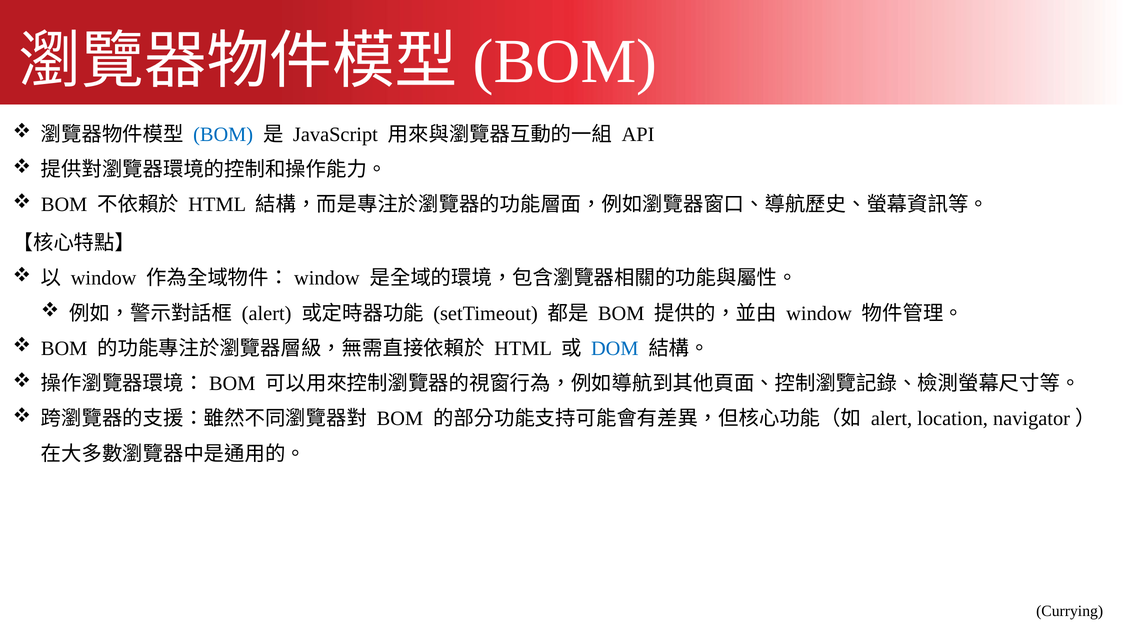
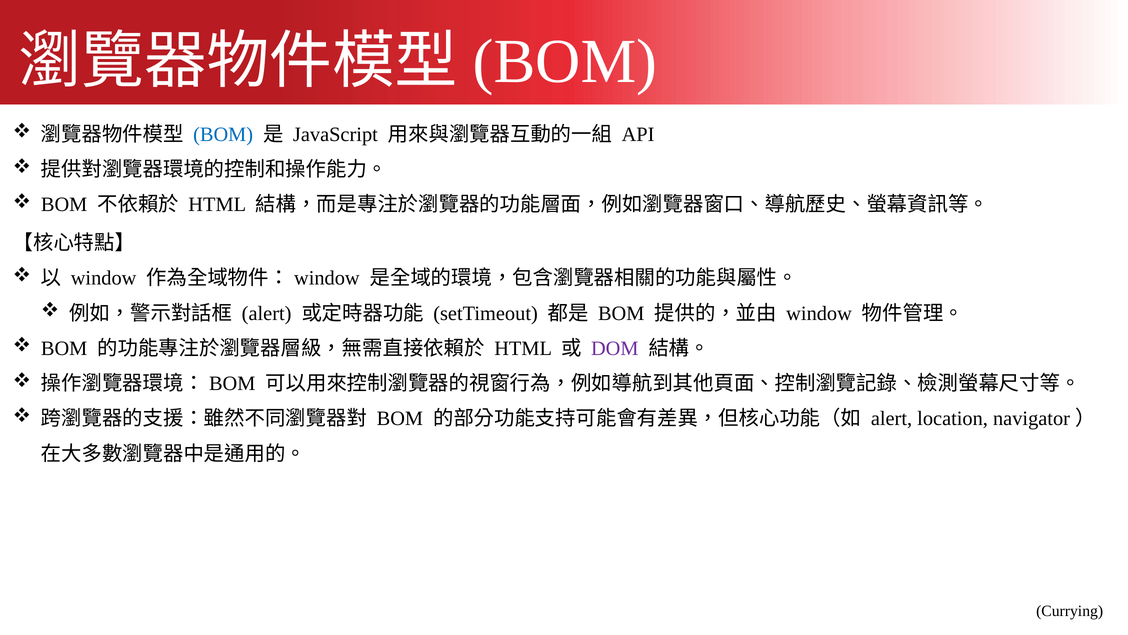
DOM colour: blue -> purple (615, 348)
